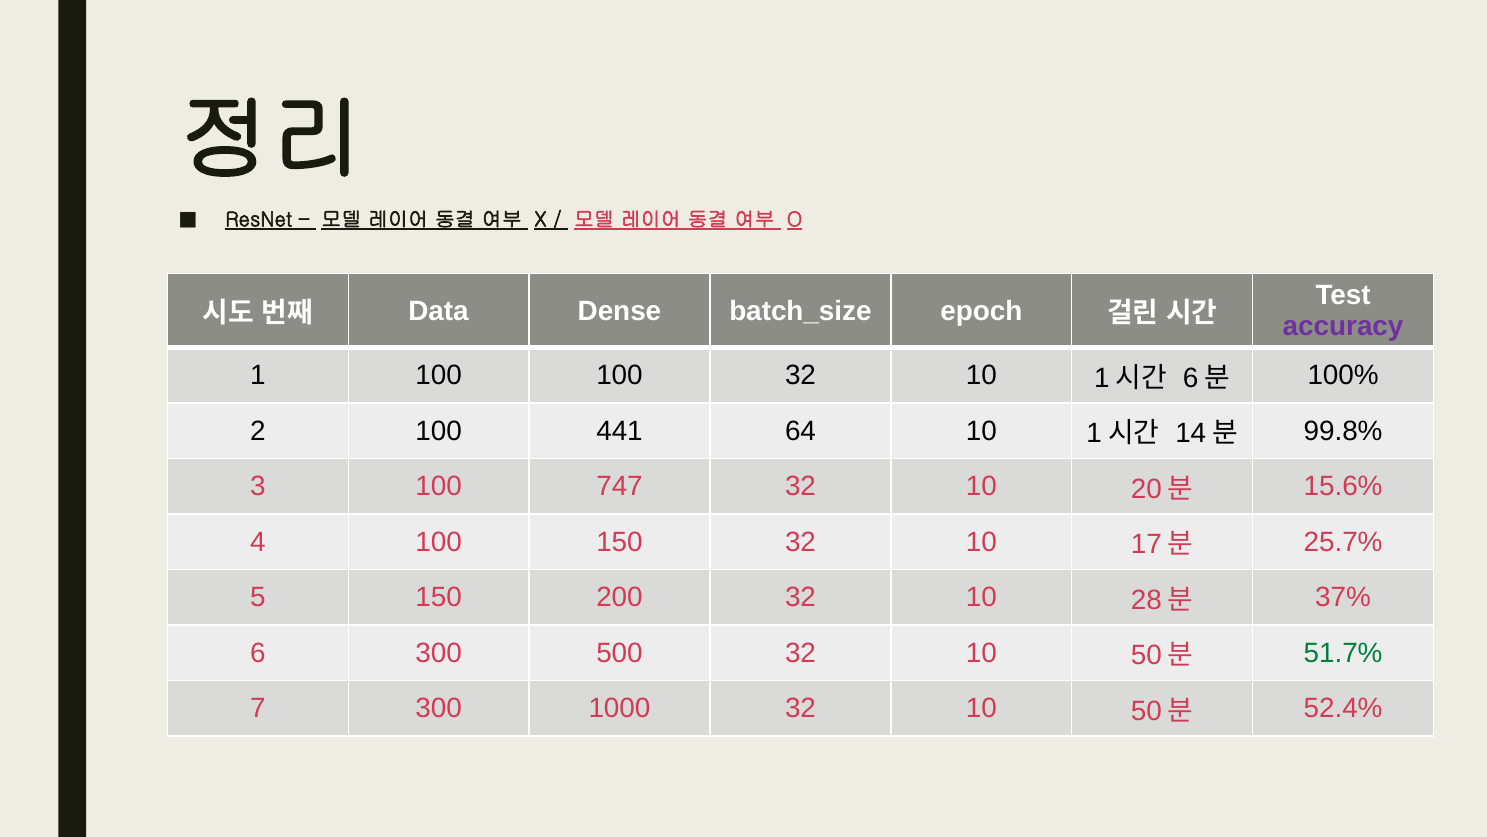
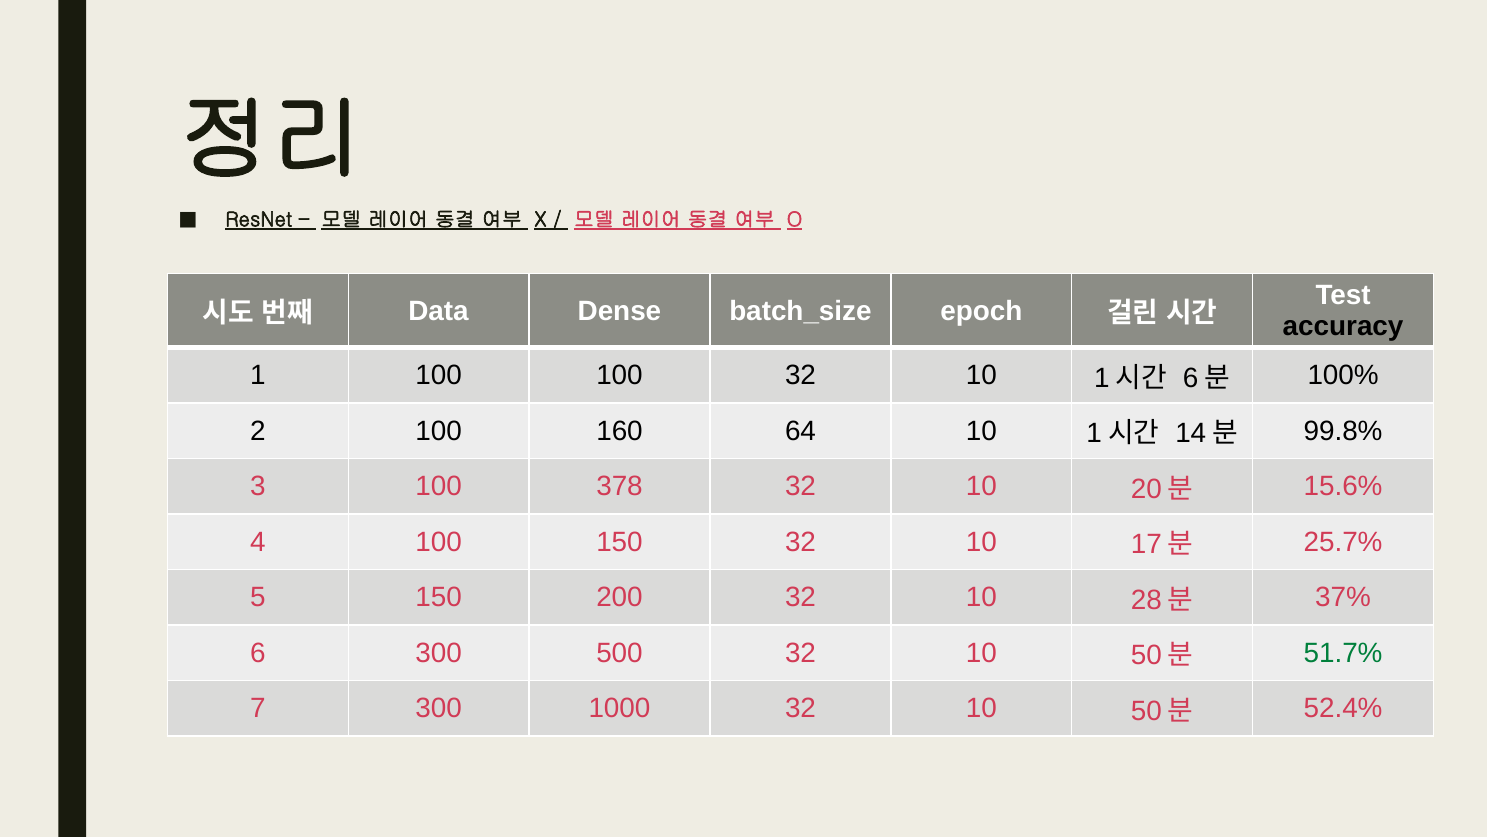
accuracy colour: purple -> black (1343, 327)
441: 441 -> 160 (620, 431)
747: 747 -> 378 (620, 486)
